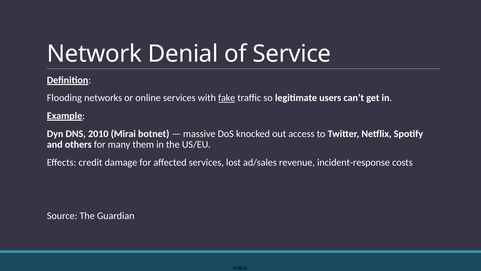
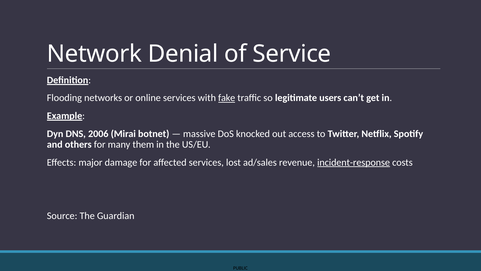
2010: 2010 -> 2006 (98, 133)
credit: credit -> major (90, 162)
incident-response underline: none -> present (354, 162)
